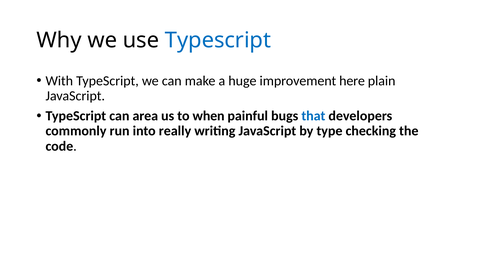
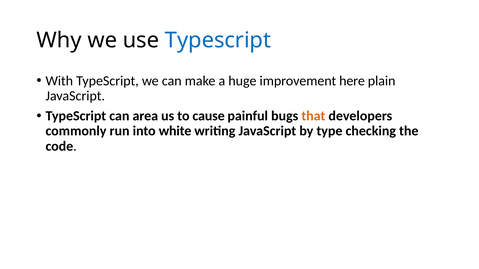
when: when -> cause (209, 116)
that colour: blue -> orange (313, 116)
really: really -> white (175, 131)
